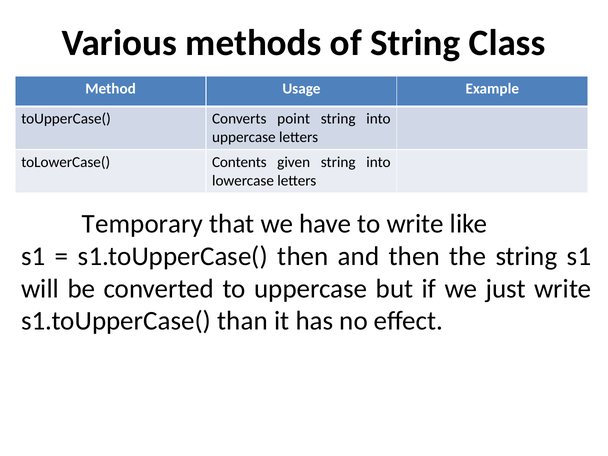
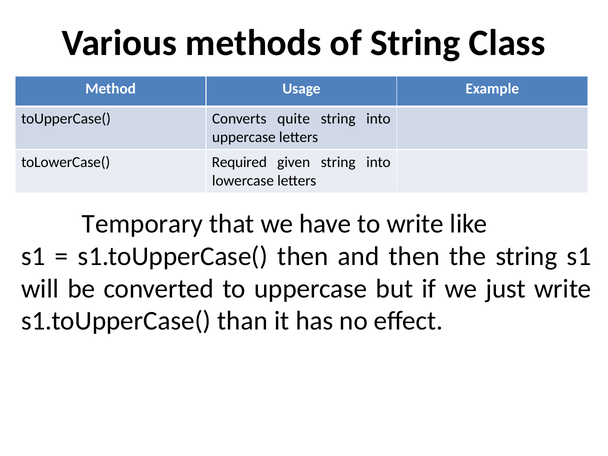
point: point -> quite (294, 119)
Contents: Contents -> Required (239, 162)
